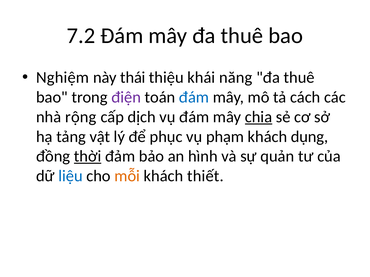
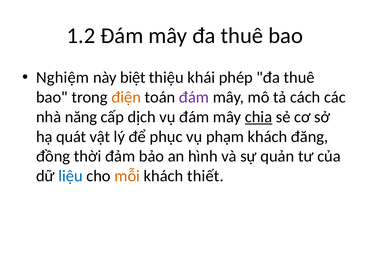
7.2: 7.2 -> 1.2 (81, 36)
thái: thái -> biệt (133, 78)
năng: năng -> phép (236, 78)
điện colour: purple -> orange (126, 97)
đám colour: blue -> purple (194, 97)
rộng: rộng -> năng (81, 117)
tảng: tảng -> quát (71, 137)
dụng: dụng -> đăng (310, 137)
thời underline: present -> none (88, 157)
